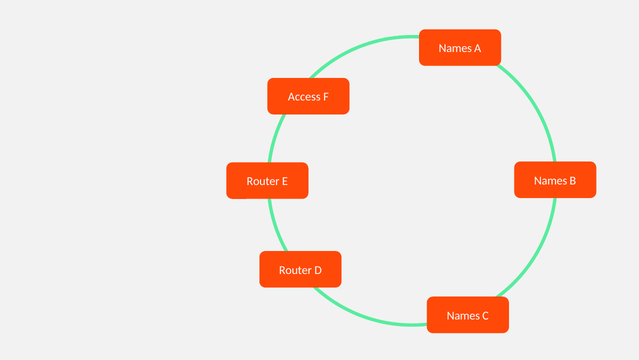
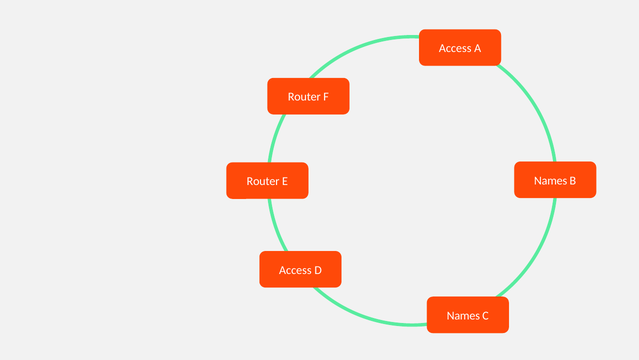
Names: Names -> Access (455, 48)
Access: Access -> Router (304, 97)
Router: Router -> Access (295, 270)
